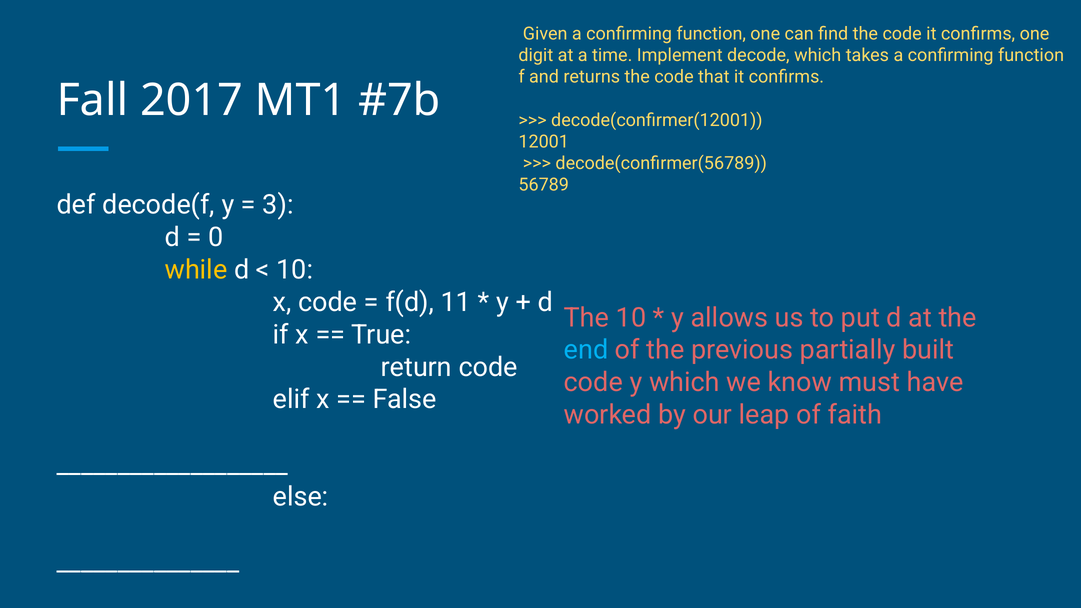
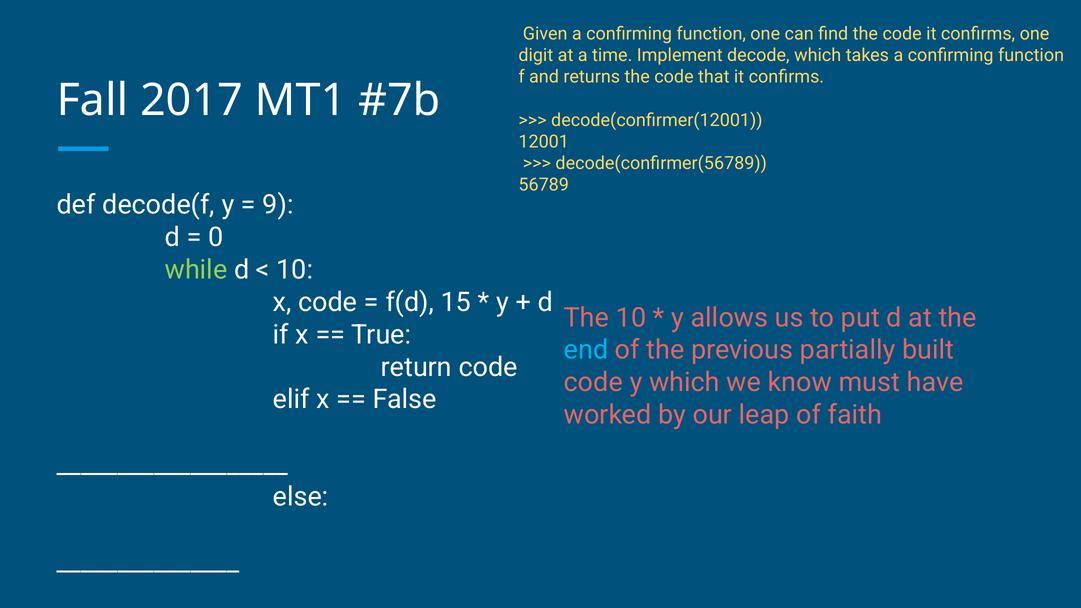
3: 3 -> 9 (278, 205)
while colour: yellow -> light green (196, 270)
11: 11 -> 15 (456, 302)
